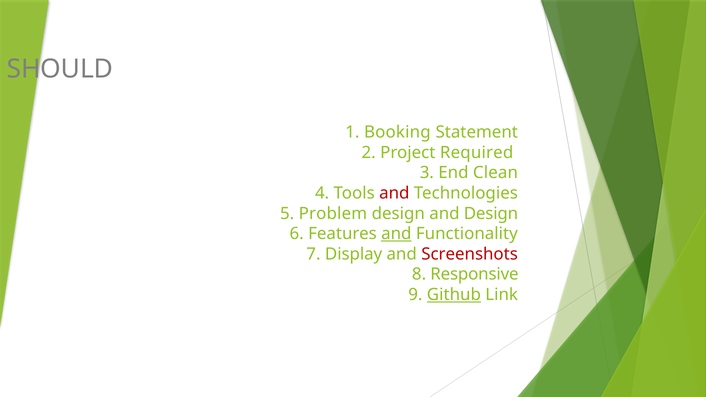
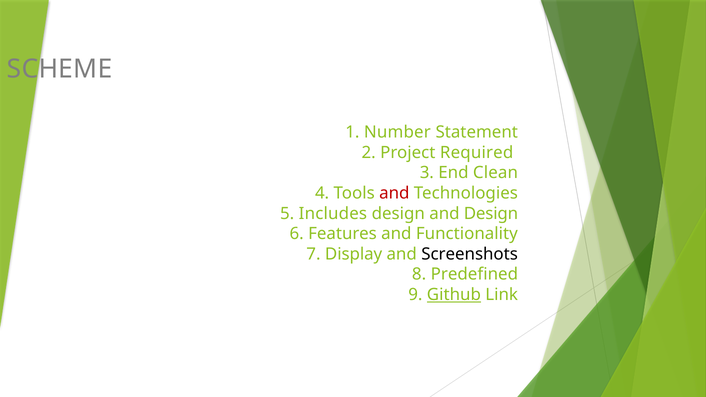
SHOULD: SHOULD -> SCHEME (60, 69)
Booking: Booking -> Number (397, 132)
Problem: Problem -> Includes (333, 214)
and underline: present -> none (396, 234)
Screenshots colour: red -> black (470, 254)
Responsive: Responsive -> Predefined (474, 274)
